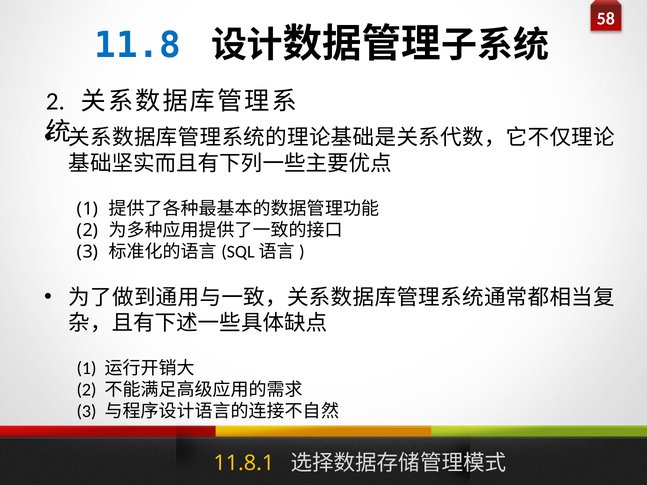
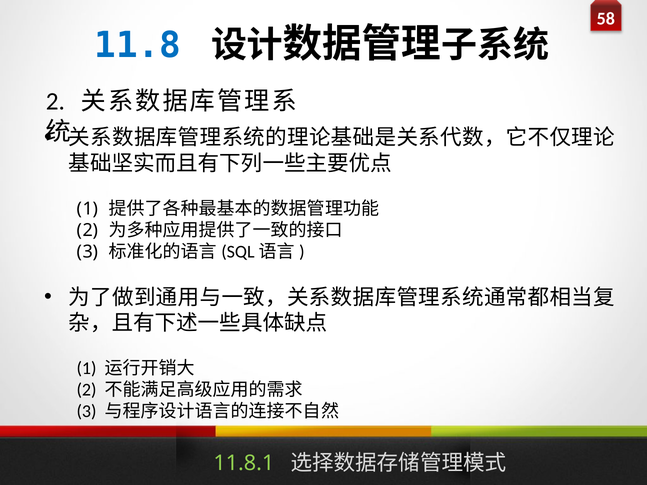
11.8.1 colour: yellow -> light green (244, 464)
